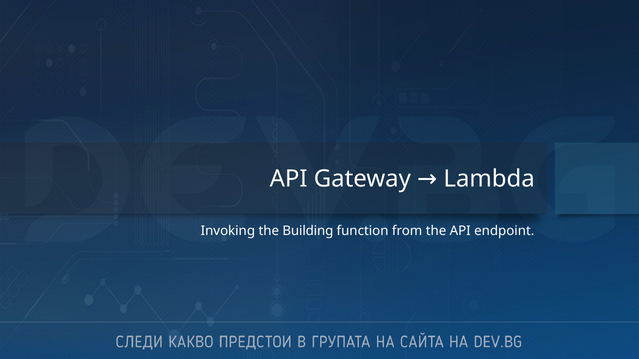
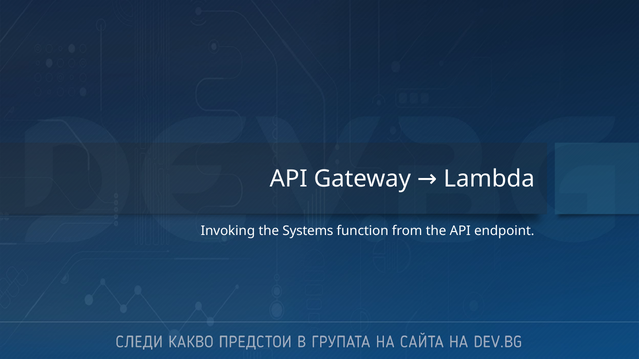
Building: Building -> Systems (308, 231)
